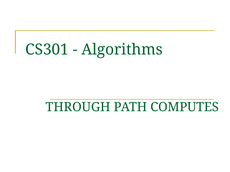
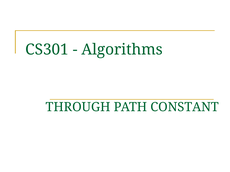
COMPUTES: COMPUTES -> CONSTANT (185, 107)
